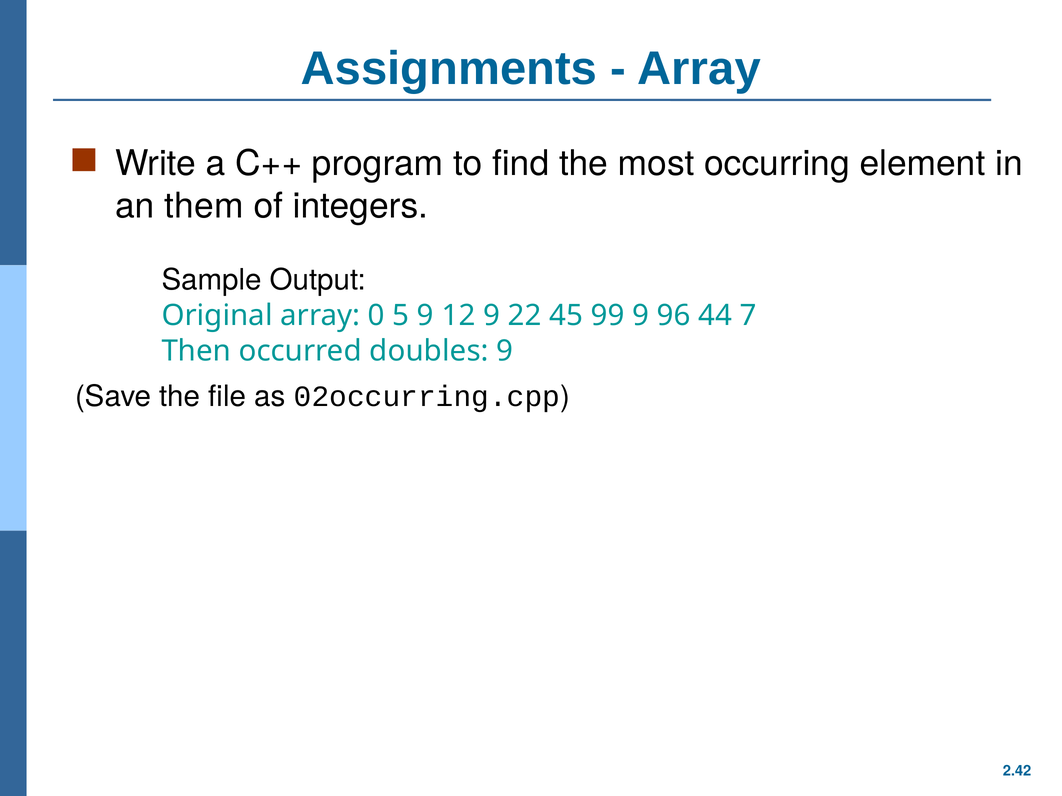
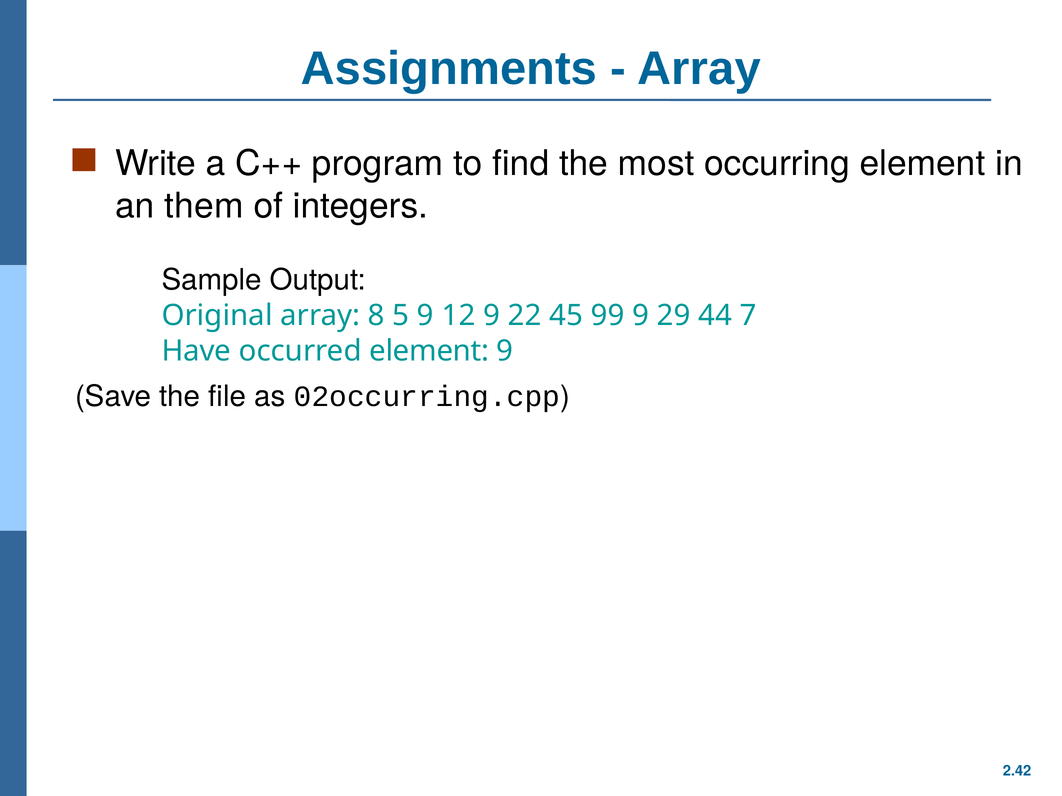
0: 0 -> 8 (376, 316)
96: 96 -> 29 (674, 316)
Then: Then -> Have (196, 351)
occurred doubles: doubles -> element (429, 351)
